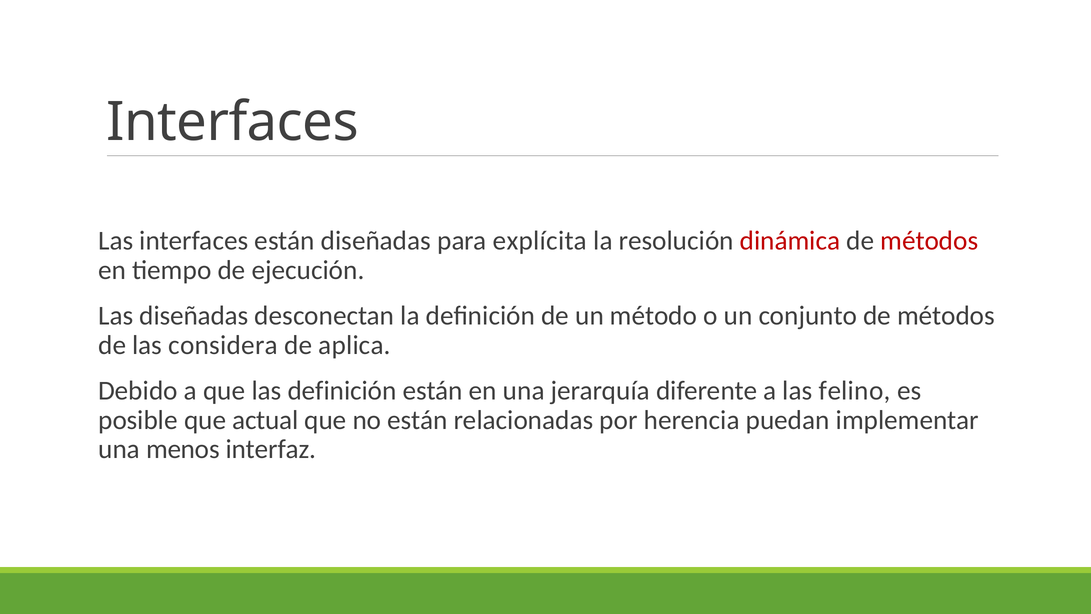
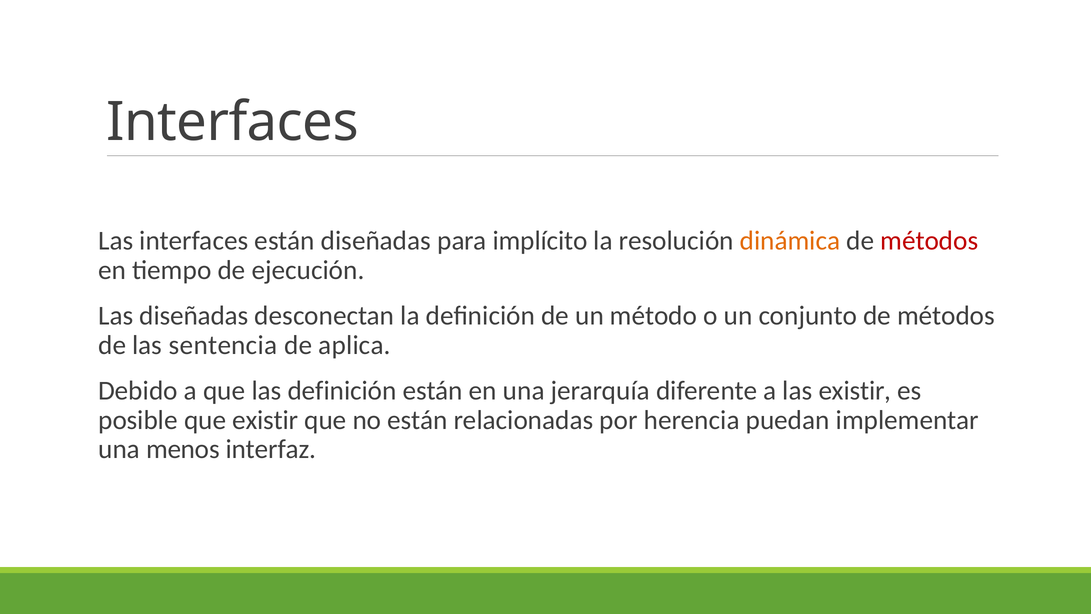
explícita: explícita -> implícito (540, 241)
dinámica colour: red -> orange (790, 241)
considera: considera -> sentencia (223, 345)
las felino: felino -> existir (855, 390)
que actual: actual -> existir (265, 420)
